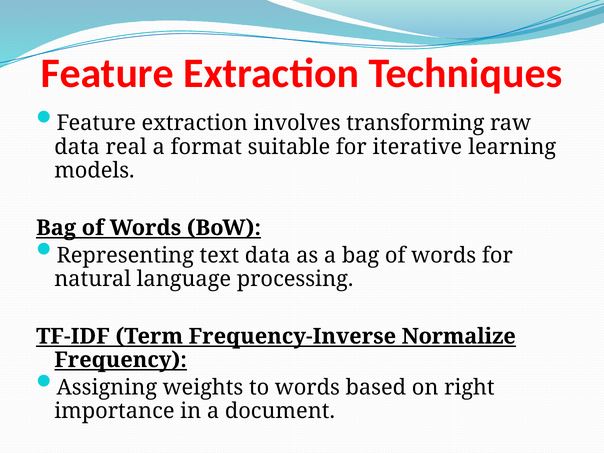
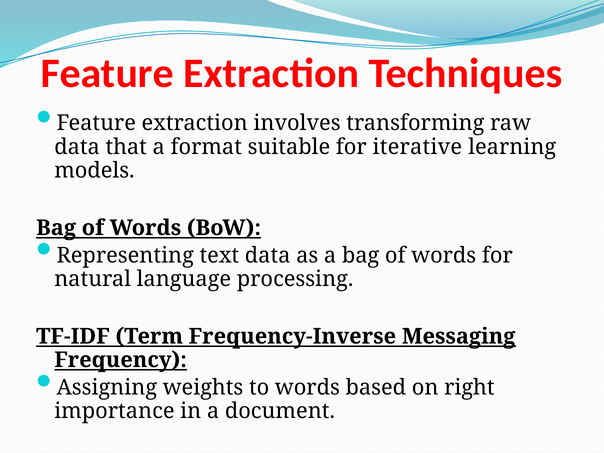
real: real -> that (126, 147)
Normalize: Normalize -> Messaging (459, 336)
